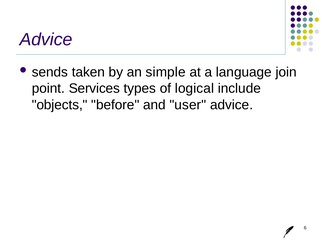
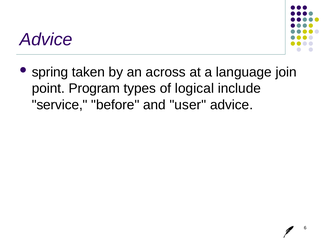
sends: sends -> spring (50, 72)
simple: simple -> across (166, 72)
Services: Services -> Program (94, 88)
objects: objects -> service (60, 105)
